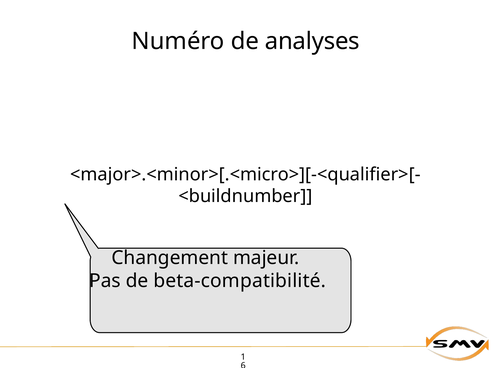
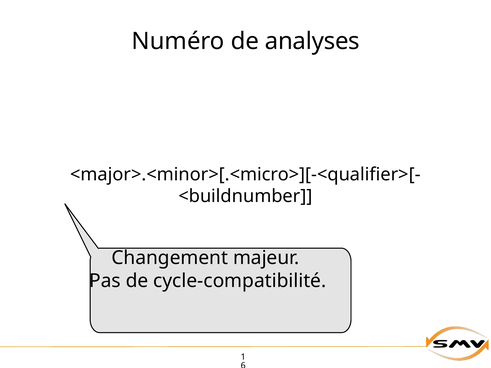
beta-compatibilité: beta-compatibilité -> cycle-compatibilité (240, 281)
